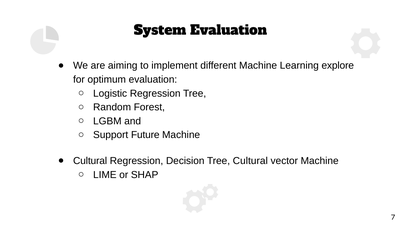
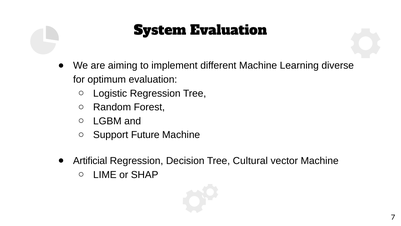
explore: explore -> diverse (338, 66)
Cultural: Cultural -> Artificial (90, 161)
